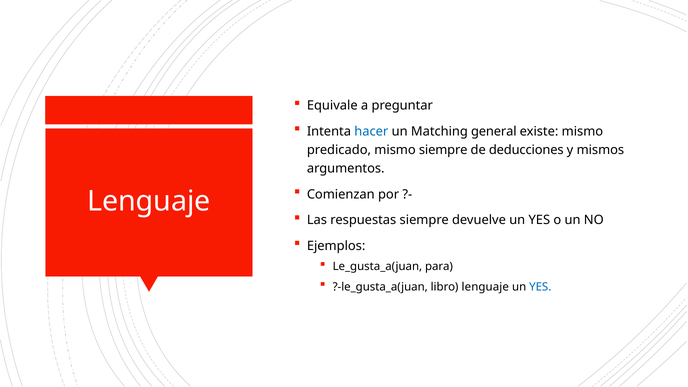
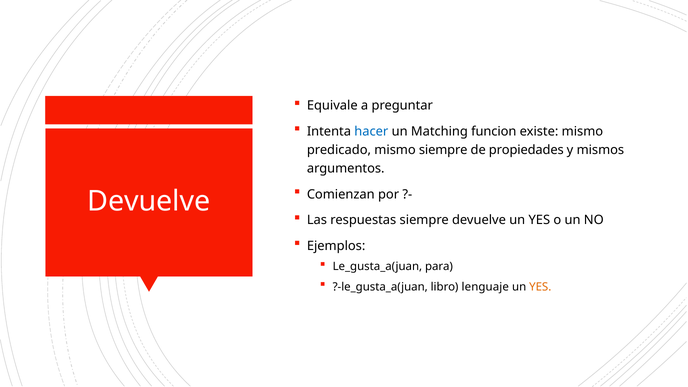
general: general -> funcion (494, 131)
deducciones: deducciones -> propiedades (526, 150)
Lenguaje: Lenguaje -> Devuelve (149, 201)
YES colour: blue -> orange (540, 287)
